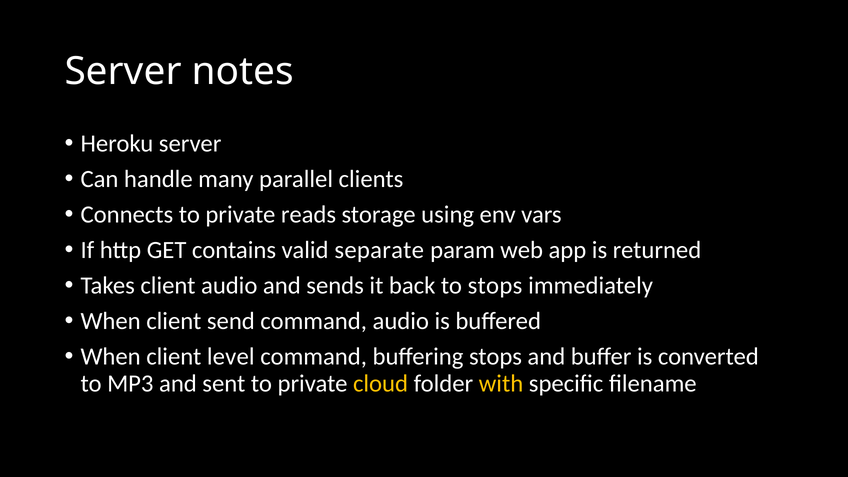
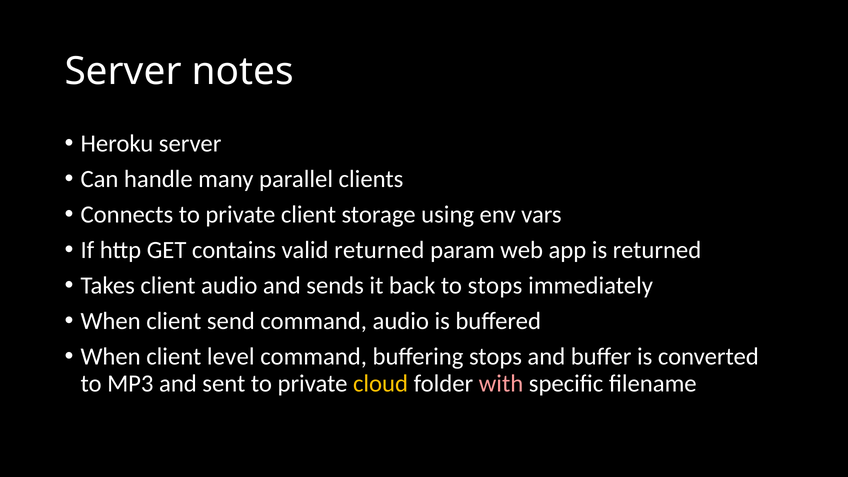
private reads: reads -> client (308, 214)
valid separate: separate -> returned (379, 250)
with colour: yellow -> pink (501, 383)
